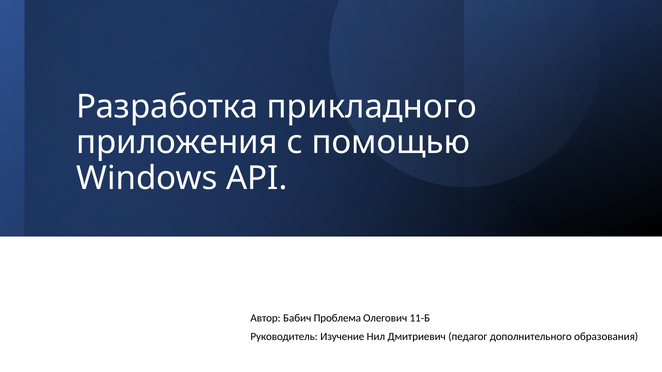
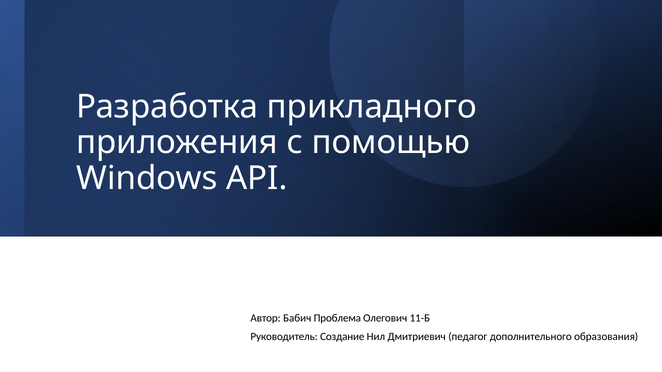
Изучение: Изучение -> Создание (342, 337)
